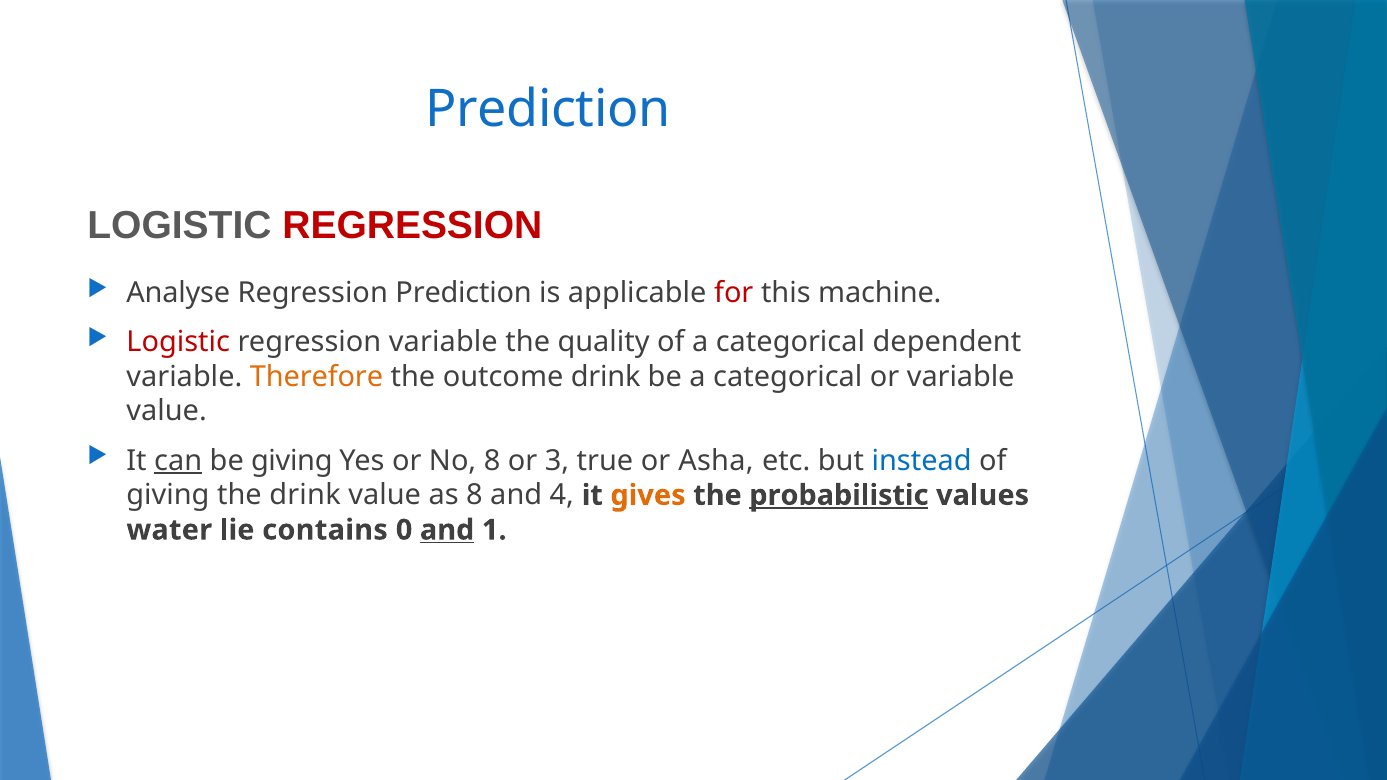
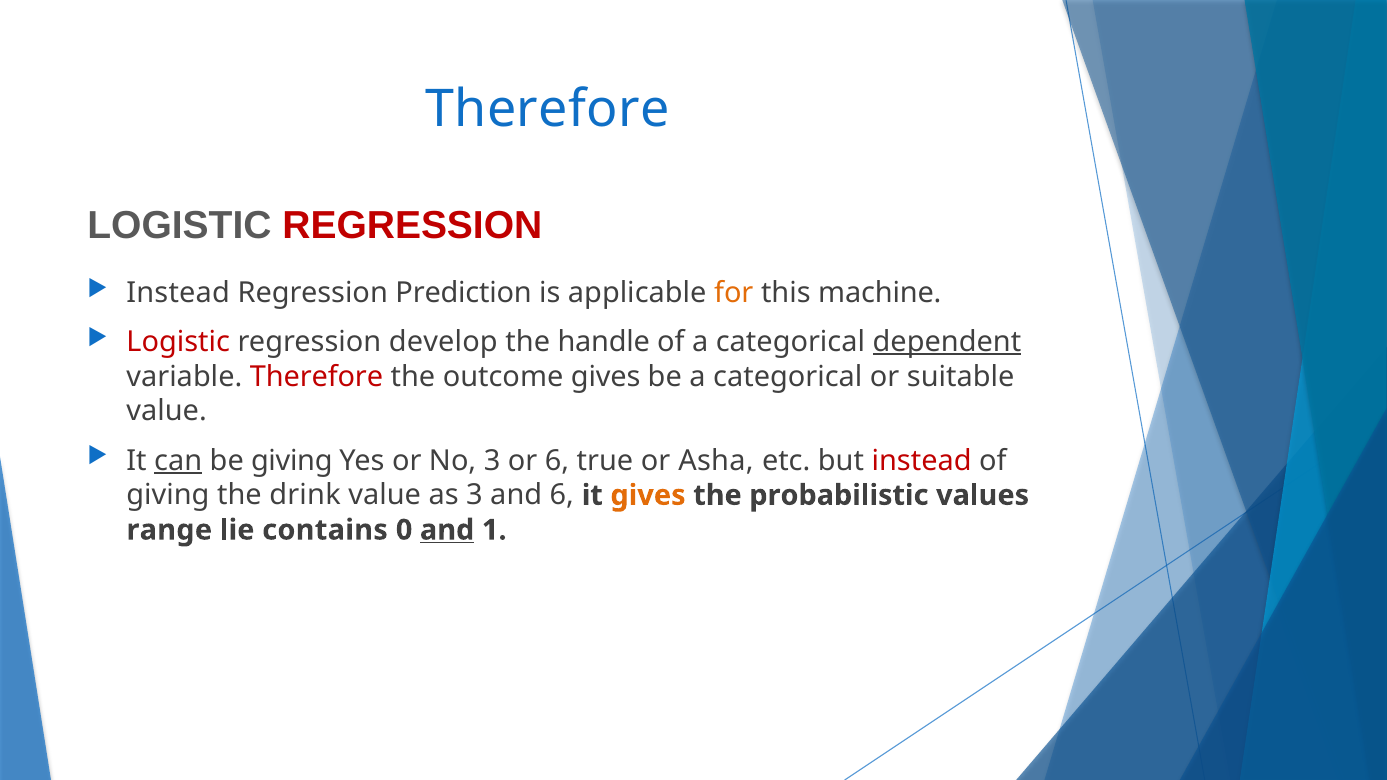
Prediction: Prediction -> Therefore (548, 109)
Analyse: Analyse -> Instead (178, 293)
for colour: red -> orange (734, 293)
regression variable: variable -> develop (443, 342)
quality: quality -> handle (604, 342)
dependent underline: none -> present (947, 342)
Therefore colour: orange -> red (316, 377)
outcome drink: drink -> gives (606, 377)
or variable: variable -> suitable (961, 377)
No 8: 8 -> 3 (492, 461)
or 3: 3 -> 6 (557, 461)
instead colour: blue -> red (922, 461)
as 8: 8 -> 3 (474, 495)
and 4: 4 -> 6 (562, 495)
probabilistic underline: present -> none (839, 495)
water: water -> range (169, 530)
